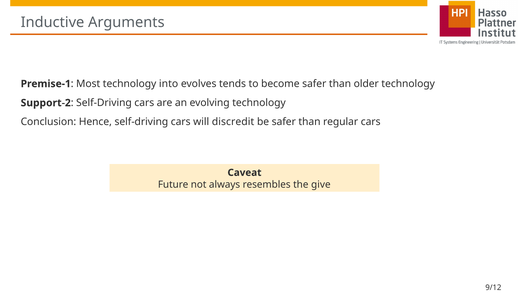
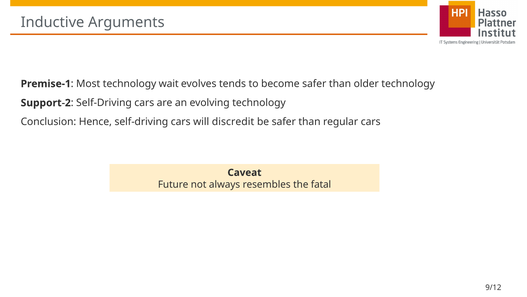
into: into -> wait (169, 84)
give: give -> fatal (321, 184)
